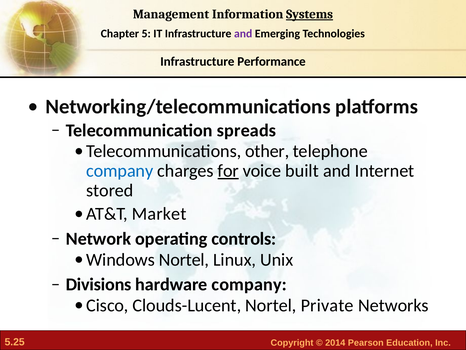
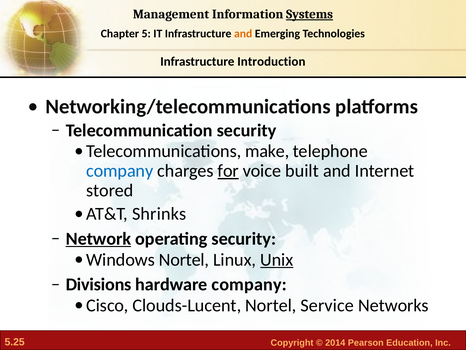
and colour: purple -> orange (243, 33)
Performance: Performance -> Introduction (271, 61)
Telecommunication spreads: spreads -> security (247, 130)
other: other -> make (267, 151)
Market: Market -> Shrinks (159, 214)
Network underline: none -> present (99, 238)
operating controls: controls -> security (244, 238)
Unix underline: none -> present (277, 259)
Private: Private -> Service (327, 305)
